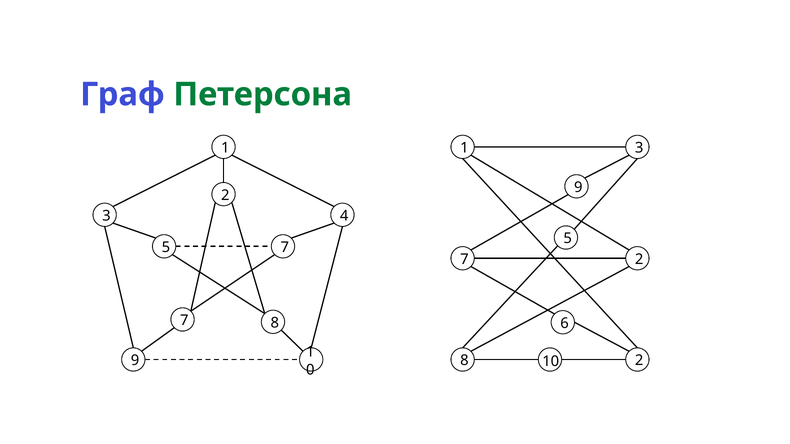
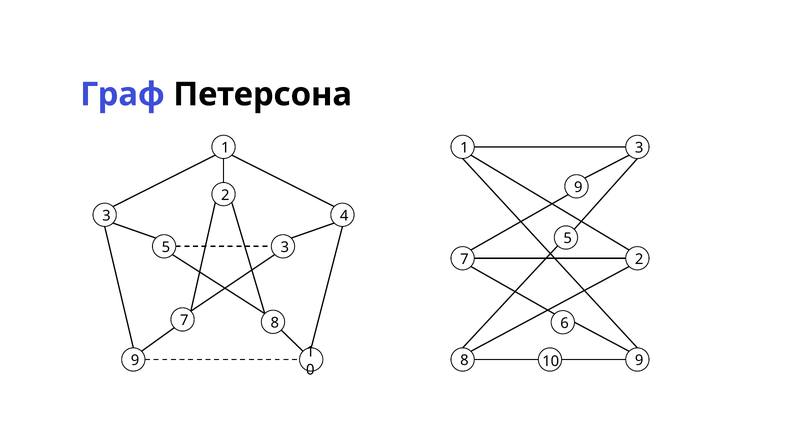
Петерсона colour: green -> black (263, 95)
5 7: 7 -> 3 (285, 248)
8 2: 2 -> 9 (639, 361)
